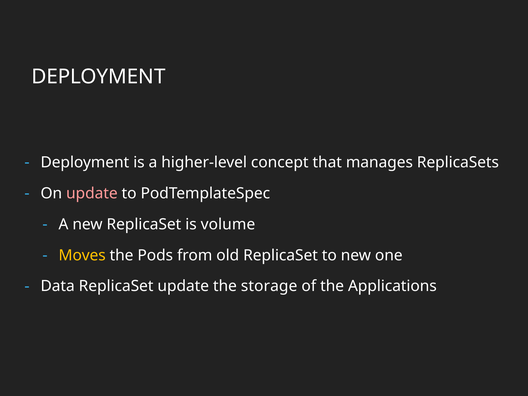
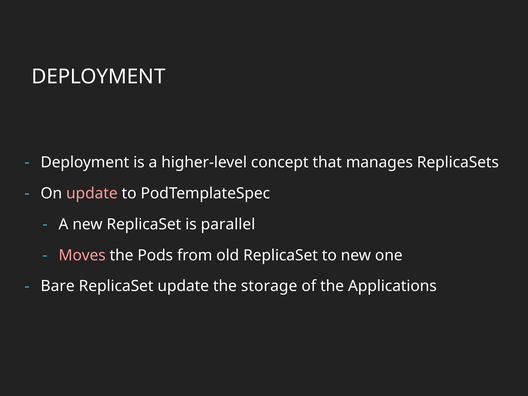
volume: volume -> parallel (228, 224)
Moves colour: yellow -> pink (82, 255)
Data: Data -> Bare (58, 286)
